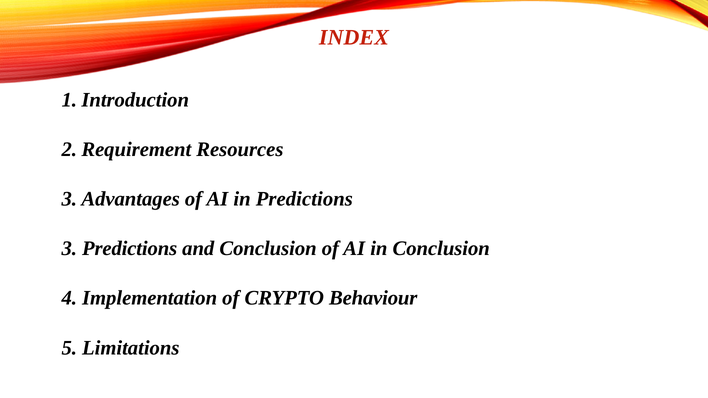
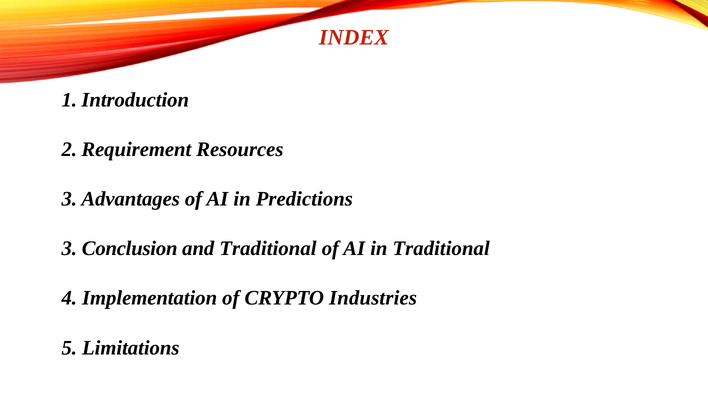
3 Predictions: Predictions -> Conclusion (130, 249)
and Conclusion: Conclusion -> Traditional (268, 249)
in Conclusion: Conclusion -> Traditional (441, 249)
Behaviour: Behaviour -> Industries (373, 298)
